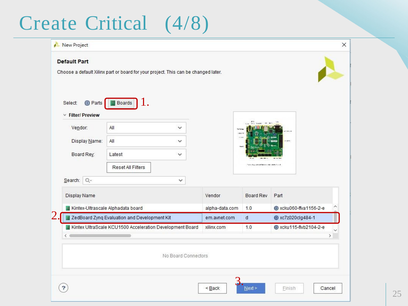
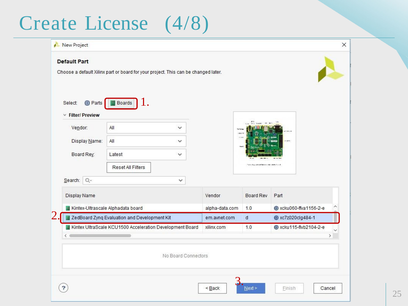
Critical: Critical -> License (116, 23)
